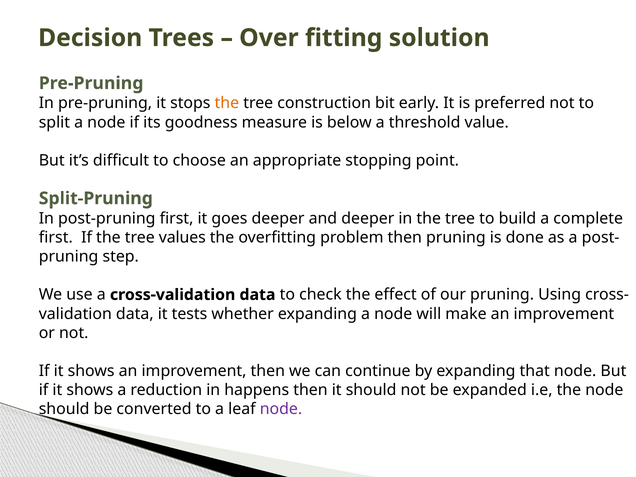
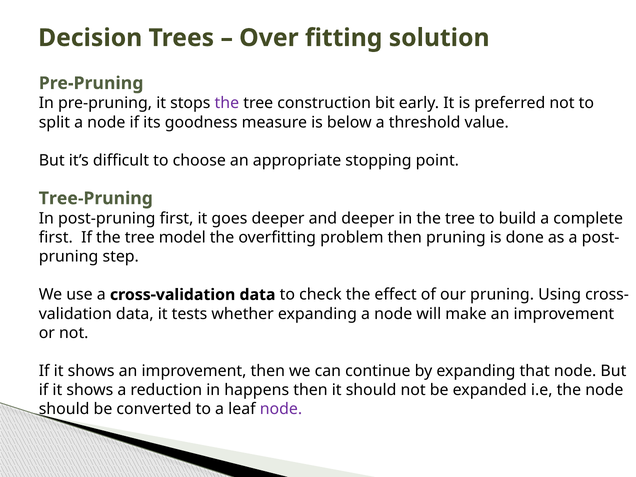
the colour: orange -> purple (227, 103)
Split-Pruning: Split-Pruning -> Tree-Pruning (96, 198)
values: values -> model (182, 237)
